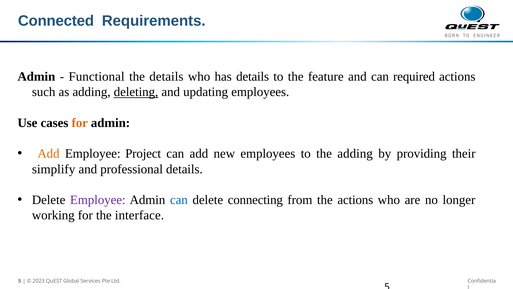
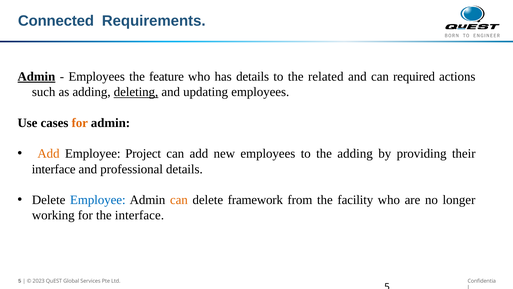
Admin underline: none -> present (36, 77)
Functional: Functional -> Employees (97, 77)
the details: details -> feature (167, 77)
feature: feature -> related (326, 77)
simplify: simplify -> interface (54, 169)
Employee colour: purple -> blue (98, 200)
can colour: blue -> orange (179, 200)
connecting: connecting -> framework (255, 200)
the actions: actions -> facility (355, 200)
